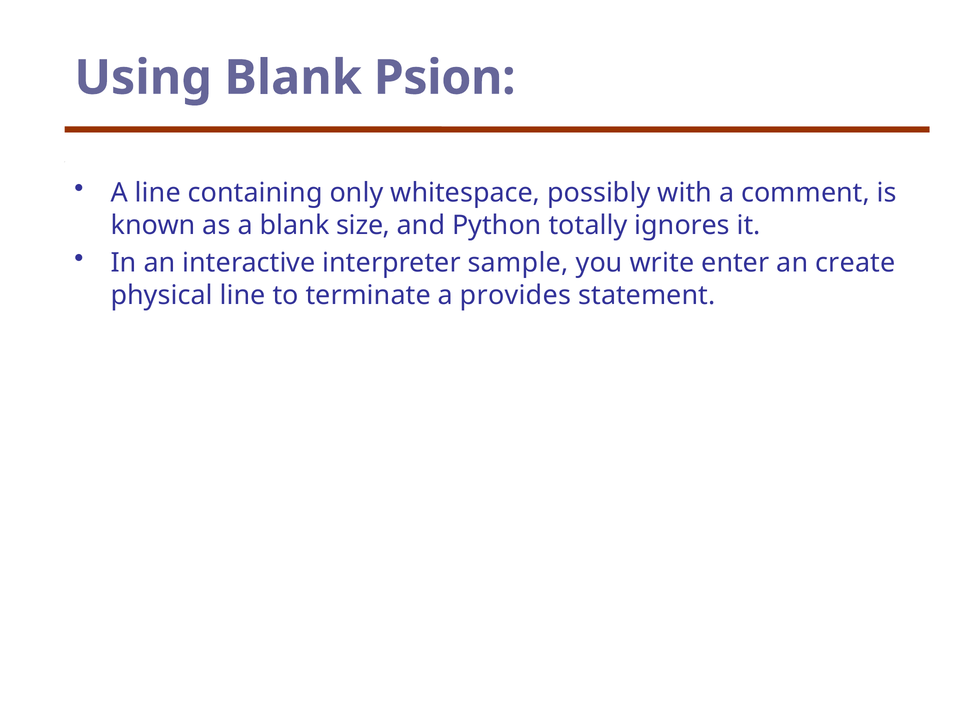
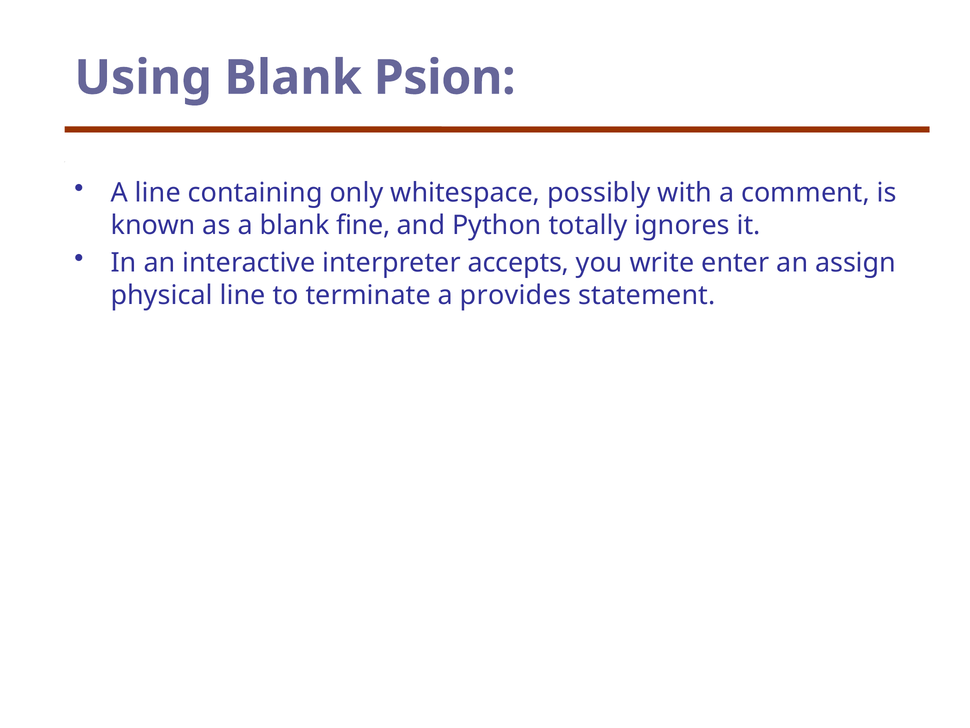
size: size -> fine (363, 225)
sample: sample -> accepts (518, 263)
create: create -> assign (856, 263)
